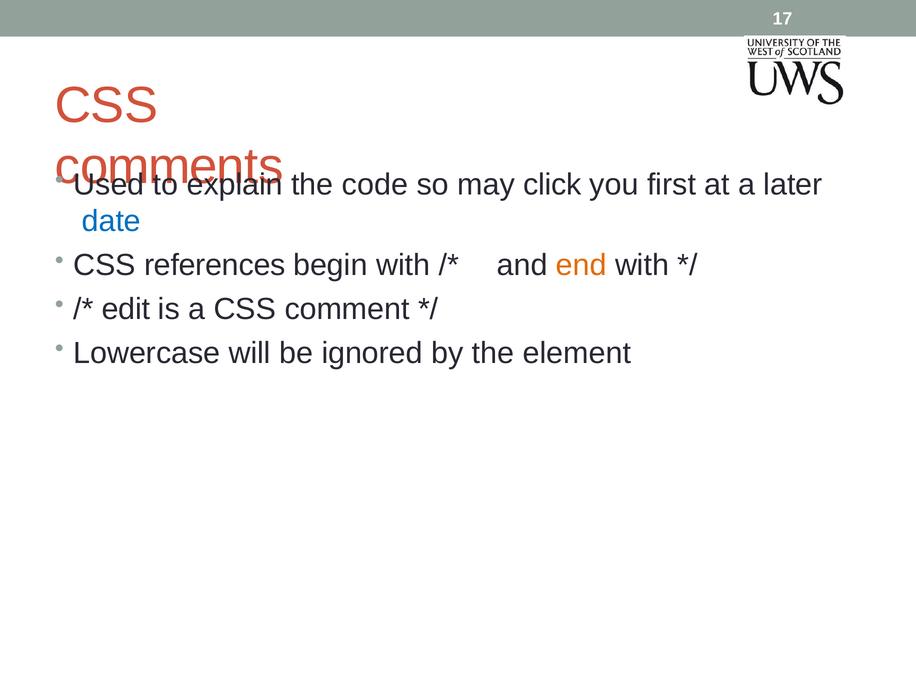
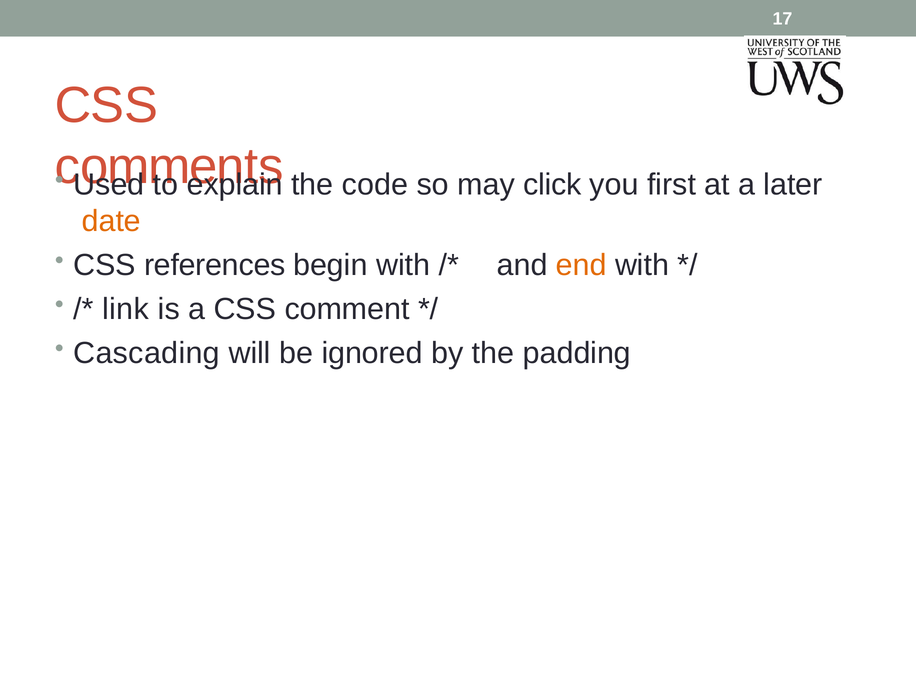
date colour: blue -> orange (111, 221)
edit: edit -> link (126, 309)
Lowercase: Lowercase -> Cascading (147, 353)
element: element -> padding (577, 353)
